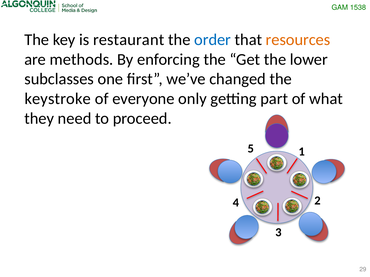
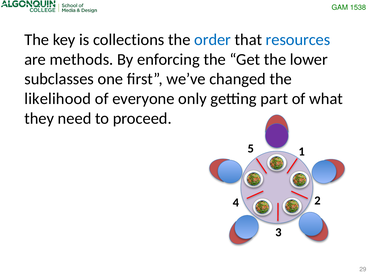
restaurant: restaurant -> collections (129, 40)
resources colour: orange -> blue (298, 40)
keystroke: keystroke -> likelihood (58, 99)
